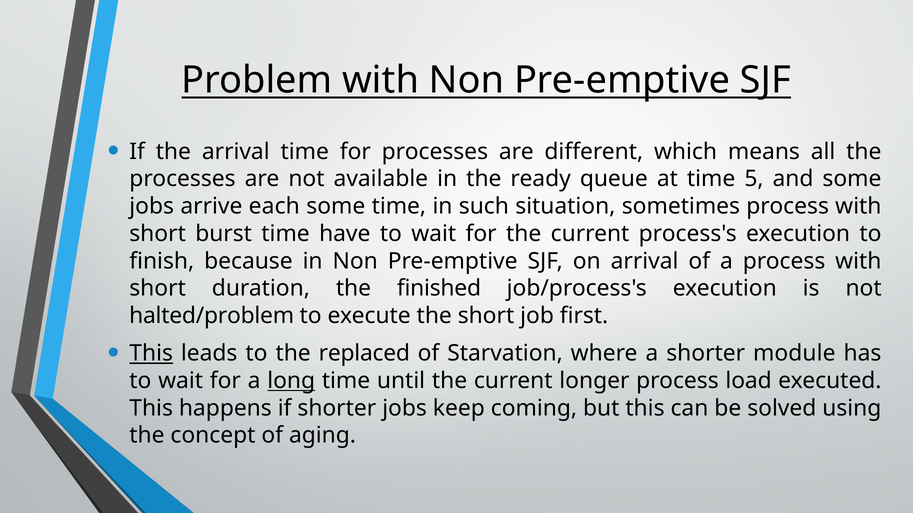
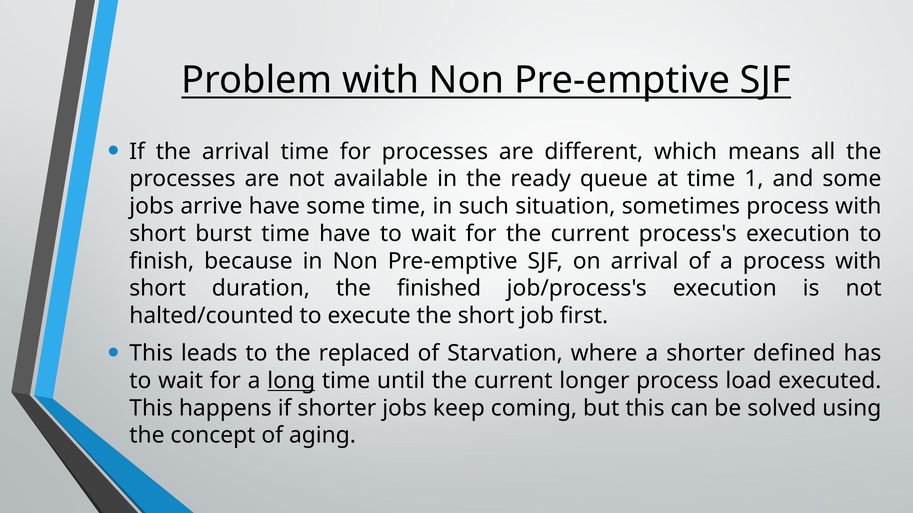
5: 5 -> 1 (754, 179)
arrive each: each -> have (274, 206)
halted/problem: halted/problem -> halted/counted (212, 316)
This underline: present -> none (151, 354)
module: module -> defined (794, 354)
